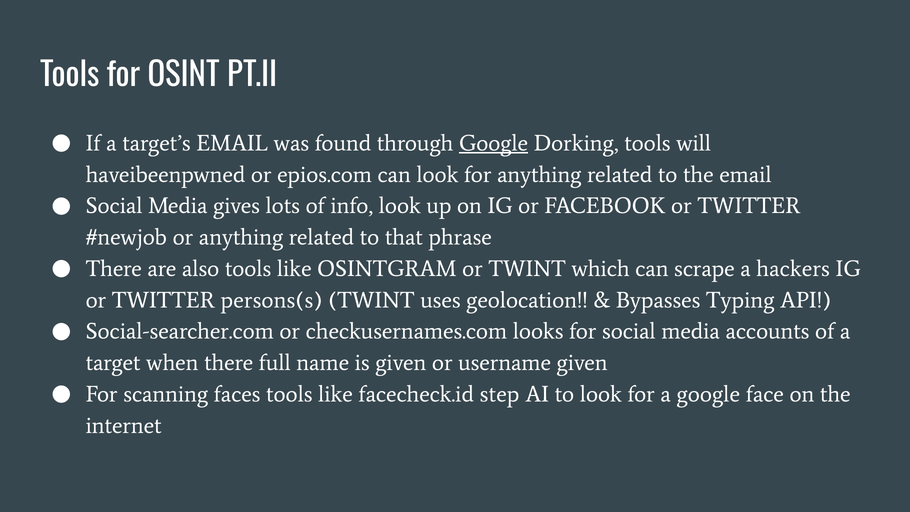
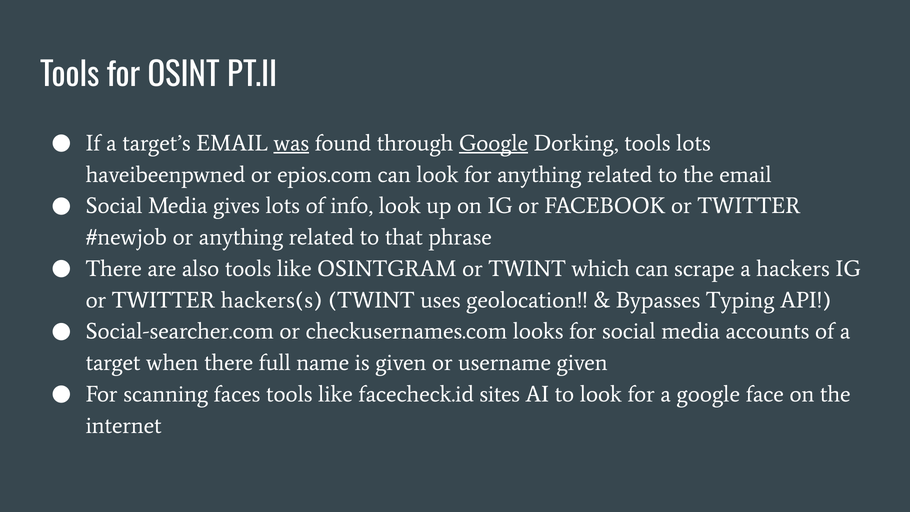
was underline: none -> present (291, 143)
tools will: will -> lots (694, 143)
persons(s: persons(s -> hackers(s (272, 300)
step: step -> sites (500, 394)
